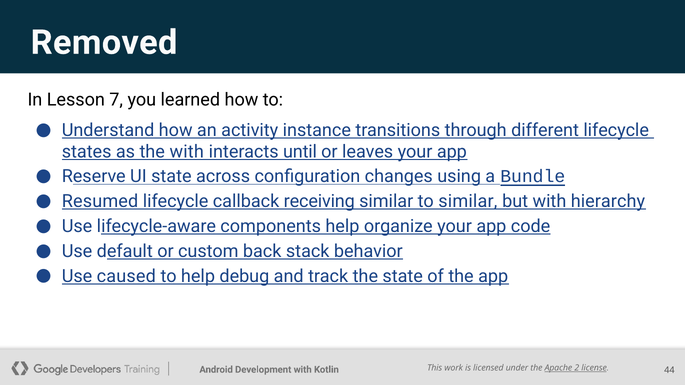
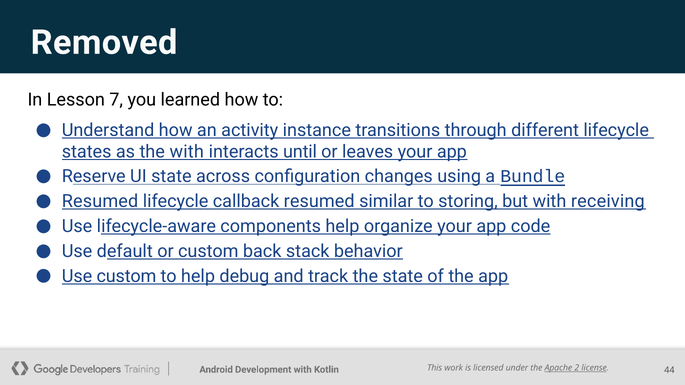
callback receiving: receiving -> resumed (319, 202)
to similar: similar -> storing (468, 202)
hierarchy: hierarchy -> receiving (608, 202)
Use caused: caused -> custom (126, 276)
